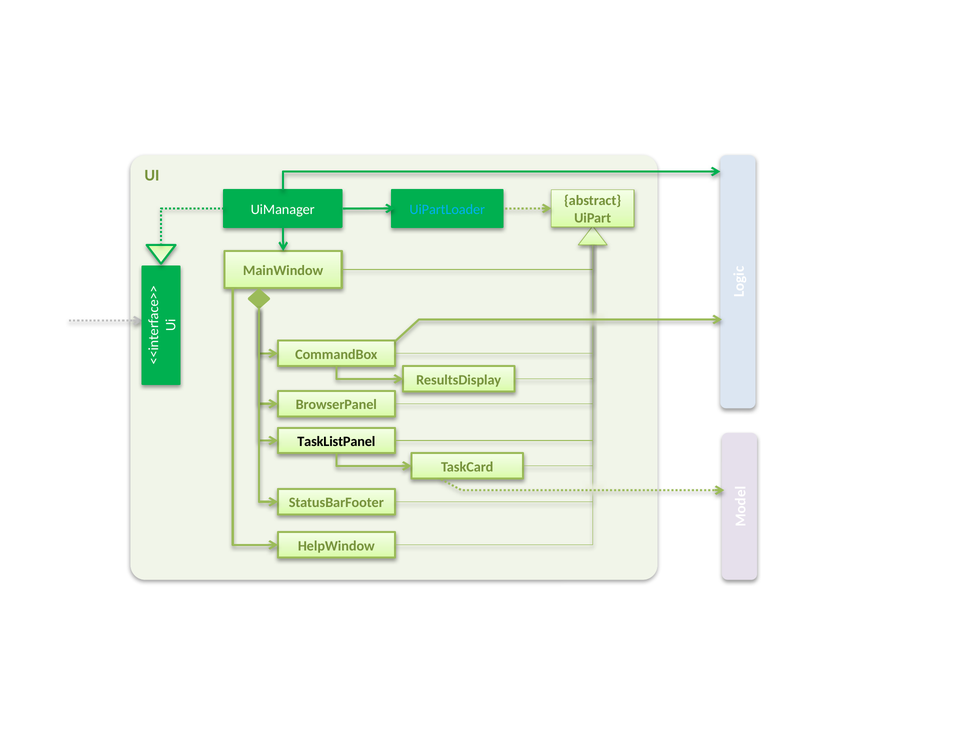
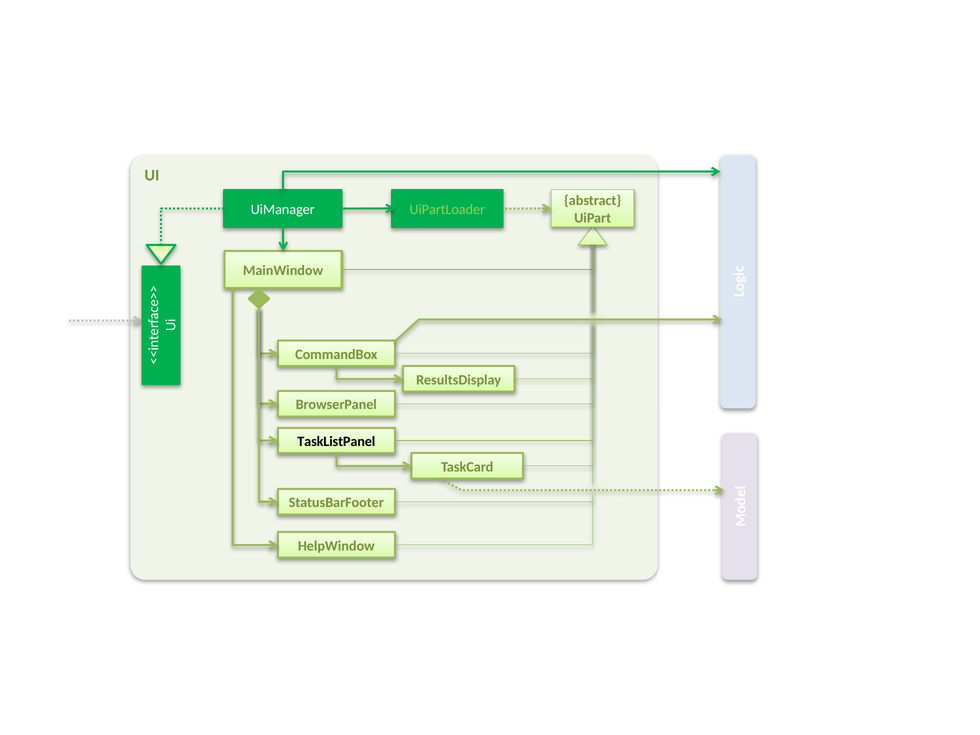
UiPartLoader colour: light blue -> light green (447, 209)
